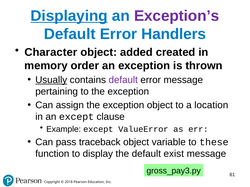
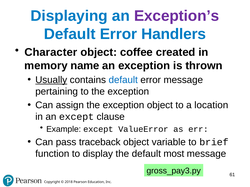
Displaying underline: present -> none (69, 16)
added: added -> coffee (136, 52)
order: order -> name (85, 66)
default colour: purple -> blue (123, 80)
these: these -> brief (214, 142)
exist: exist -> most (174, 154)
